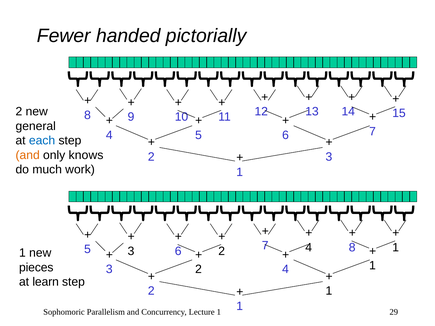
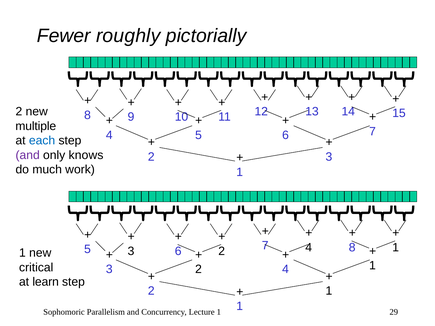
handed: handed -> roughly (128, 36)
general: general -> multiple (36, 126)
and colour: orange -> purple (28, 155)
pieces: pieces -> critical (36, 268)
